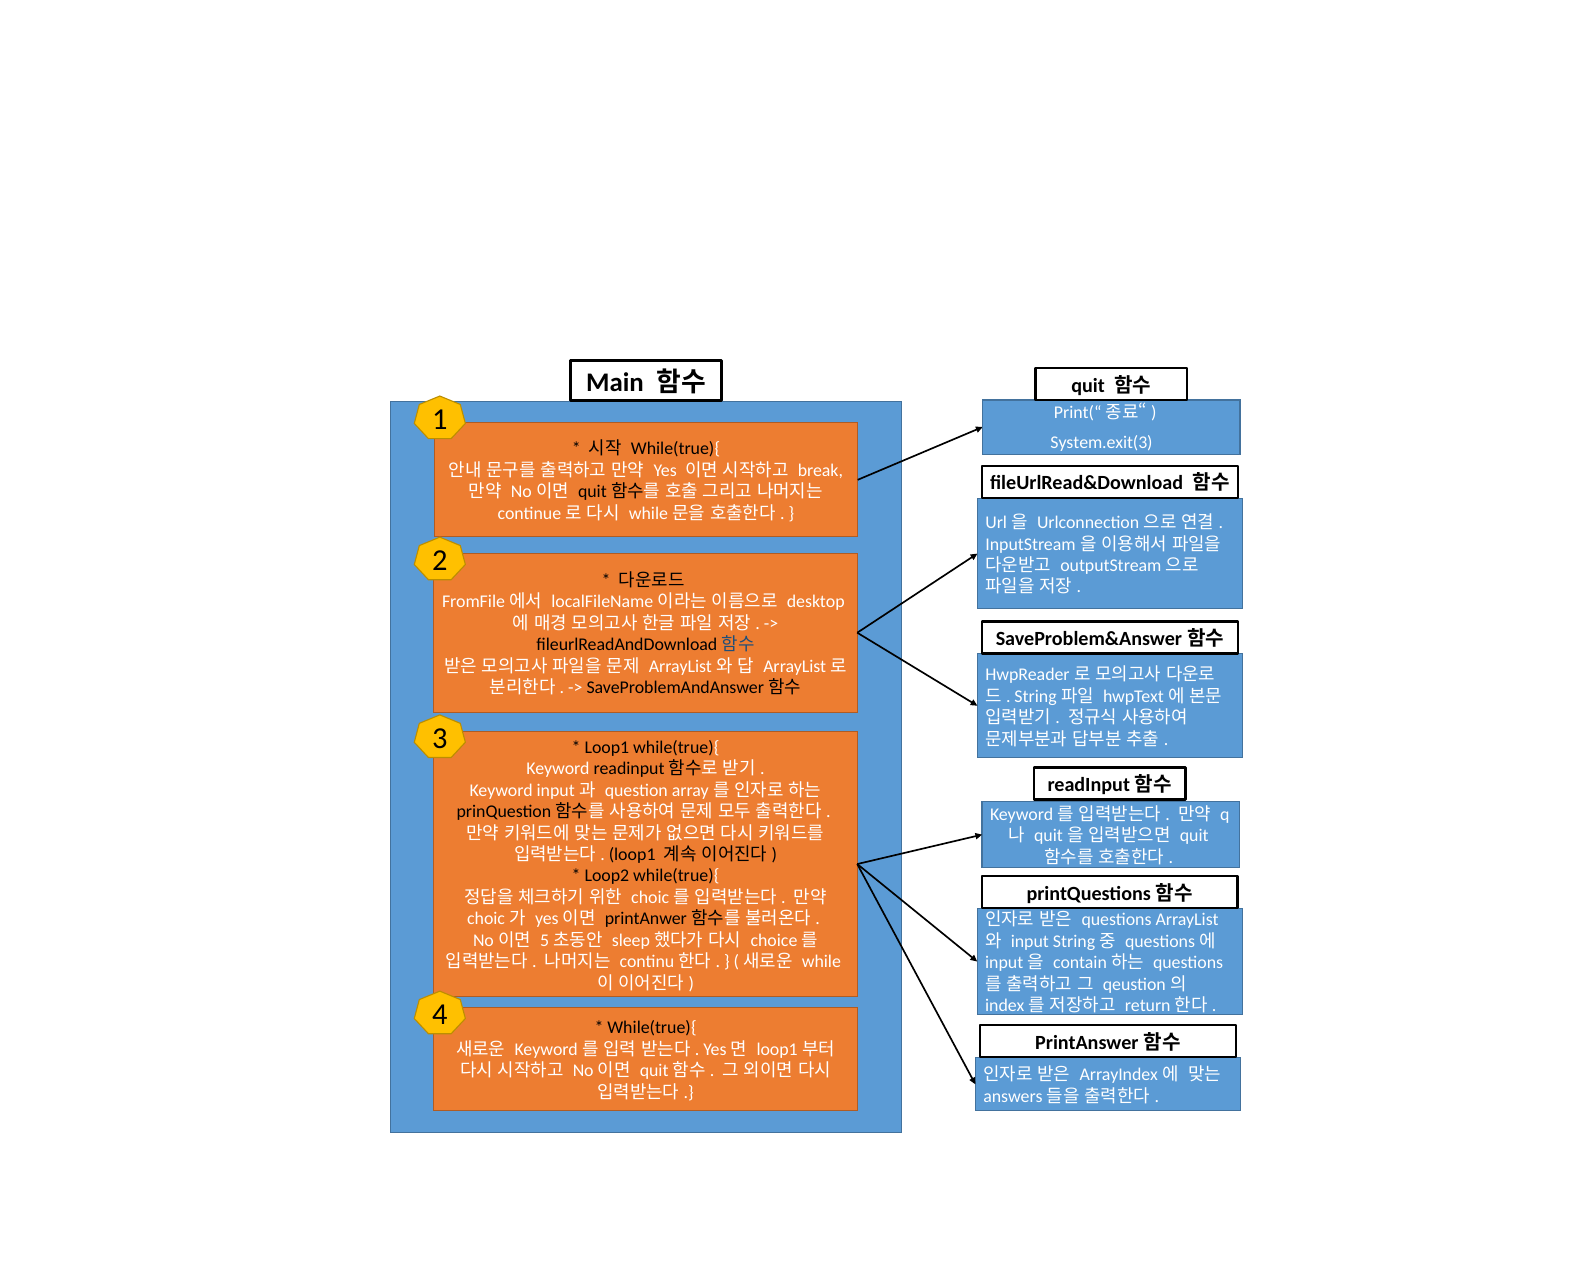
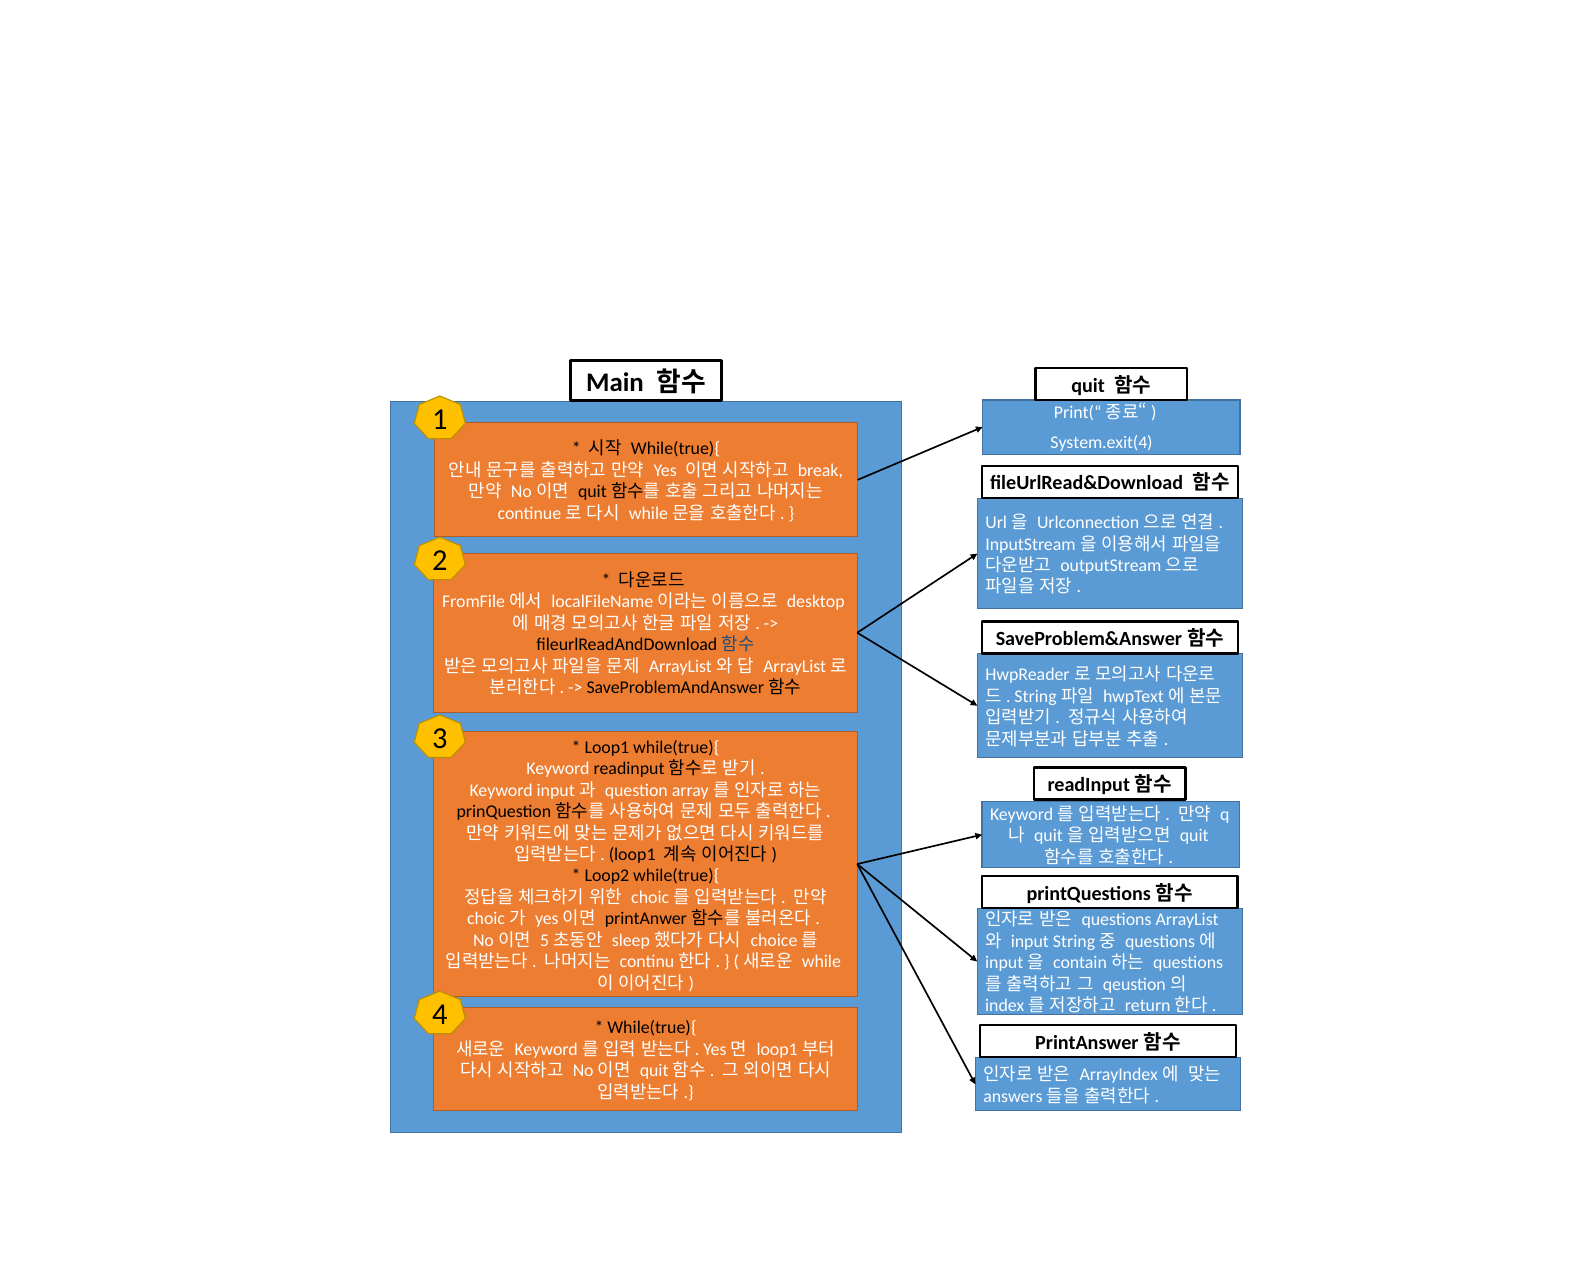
System.exit(3: System.exit(3 -> System.exit(4 (1102, 443)
